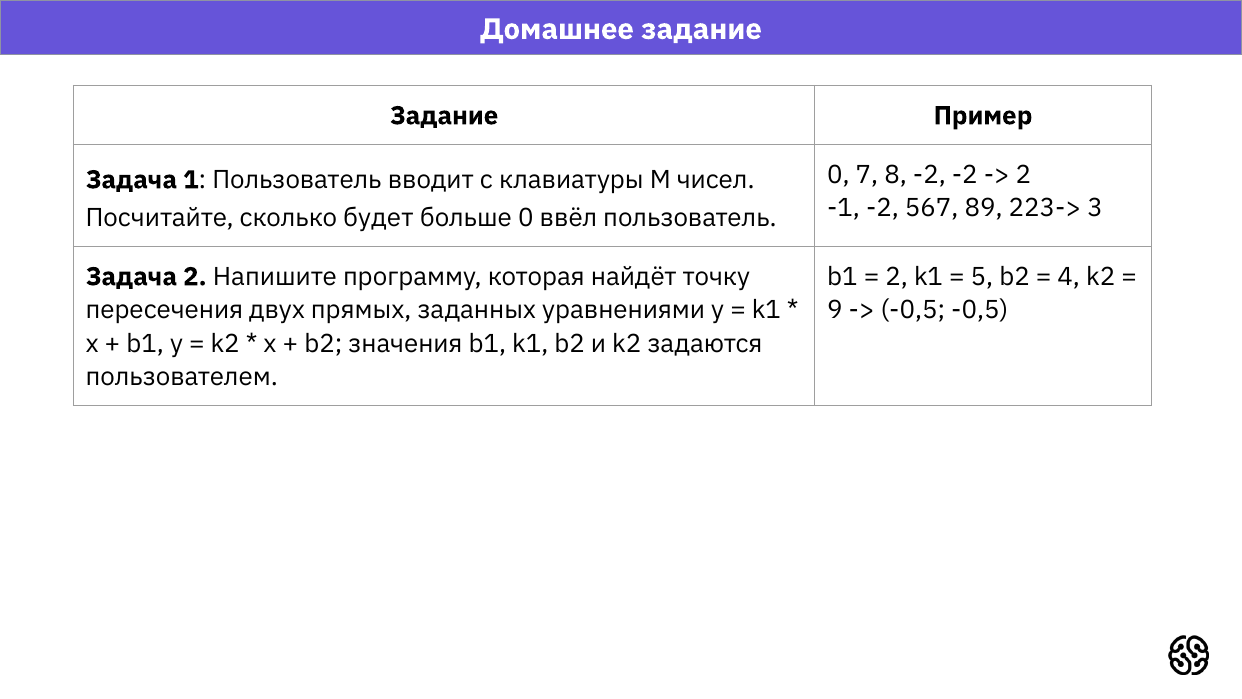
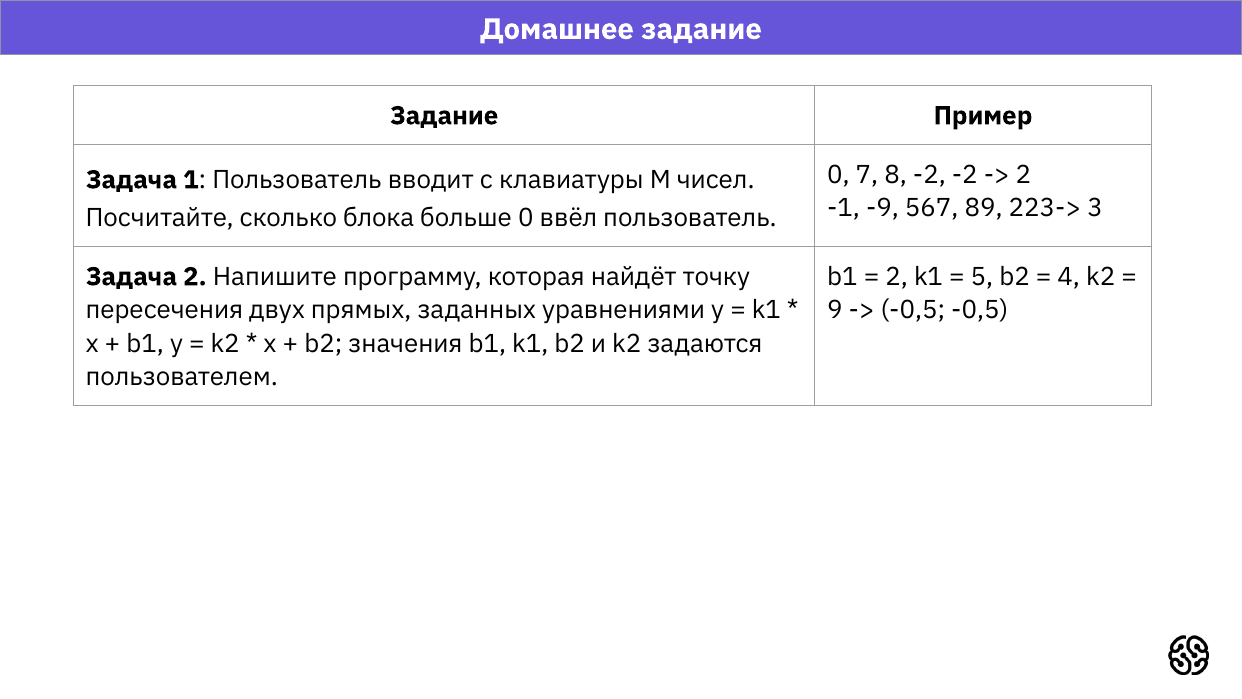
-1 -2: -2 -> -9 (882, 208)
будет: будет -> блока (379, 218)
